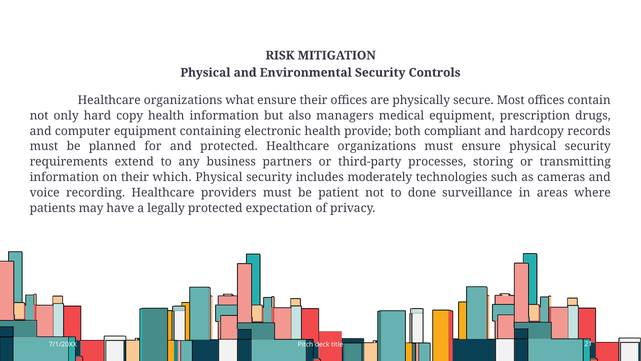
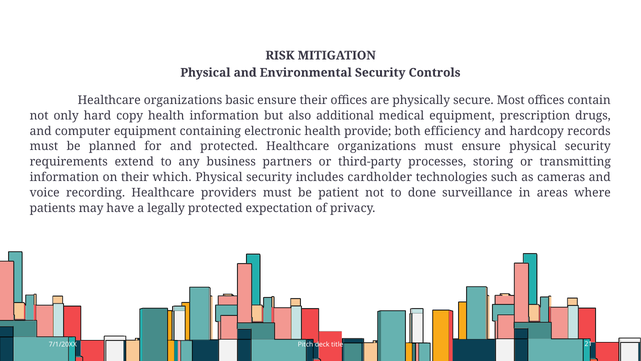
what: what -> basic (240, 100)
managers: managers -> additional (345, 115)
compliant: compliant -> efficiency (453, 131)
moderately: moderately -> cardholder (380, 177)
